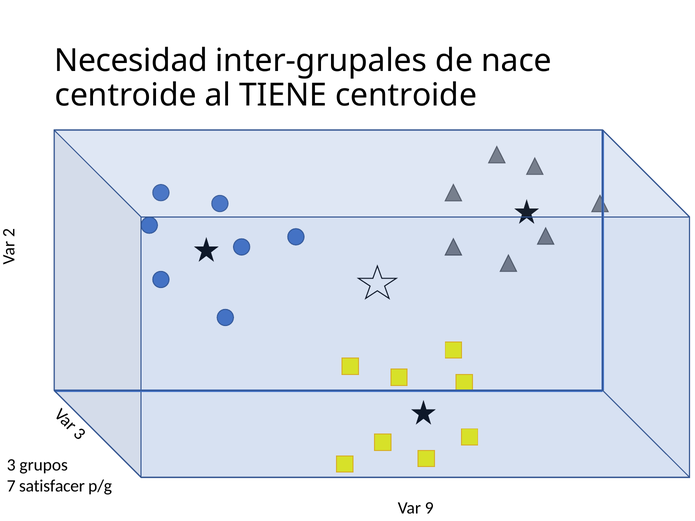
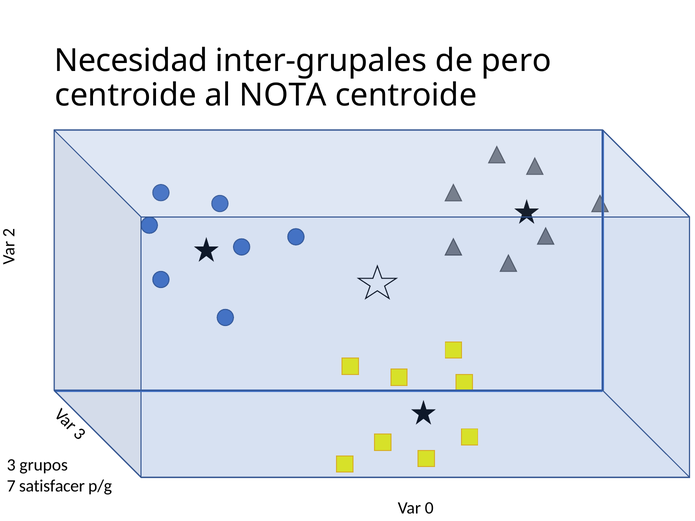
nace: nace -> pero (516, 61)
TIENE: TIENE -> NOTA (283, 95)
9: 9 -> 0 (429, 508)
